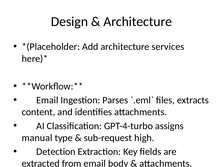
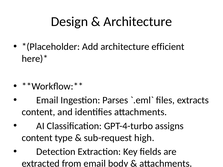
services: services -> efficient (168, 47)
manual: manual -> content (37, 138)
